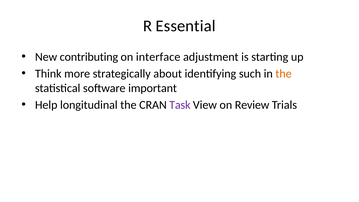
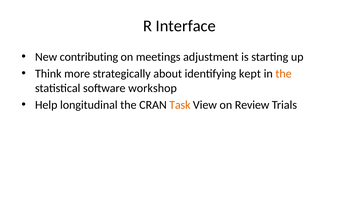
Essential: Essential -> Interface (186, 26)
interface: interface -> meetings (158, 57)
such: such -> kept (250, 74)
important: important -> workshop (153, 88)
Task colour: purple -> orange (180, 105)
